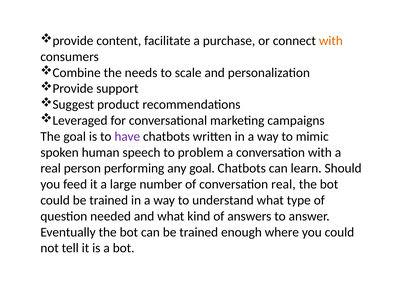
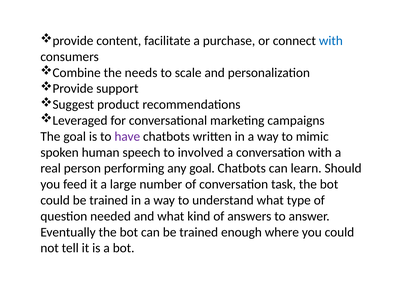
with colour: orange -> blue (331, 41)
problem: problem -> involved (201, 152)
conversation real: real -> task (284, 184)
